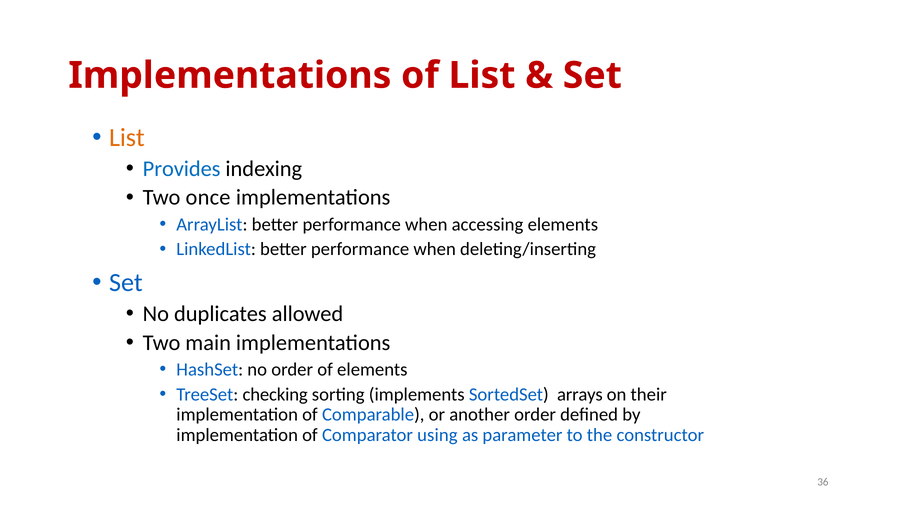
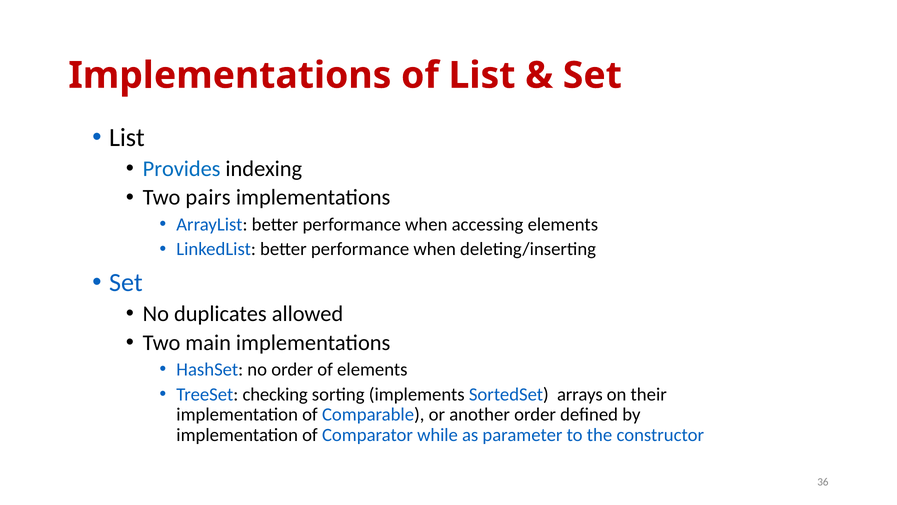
List colour: orange -> black (127, 138)
once: once -> pairs (208, 197)
using: using -> while (437, 434)
